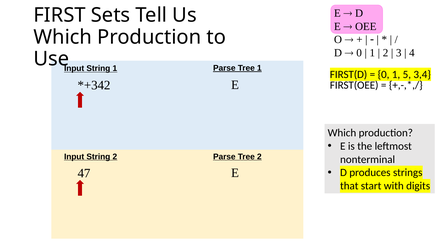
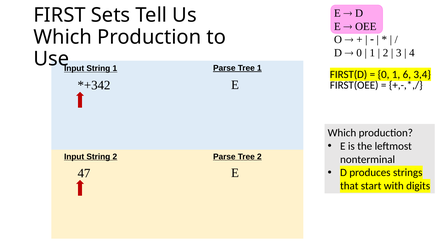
5: 5 -> 6 (407, 74)
